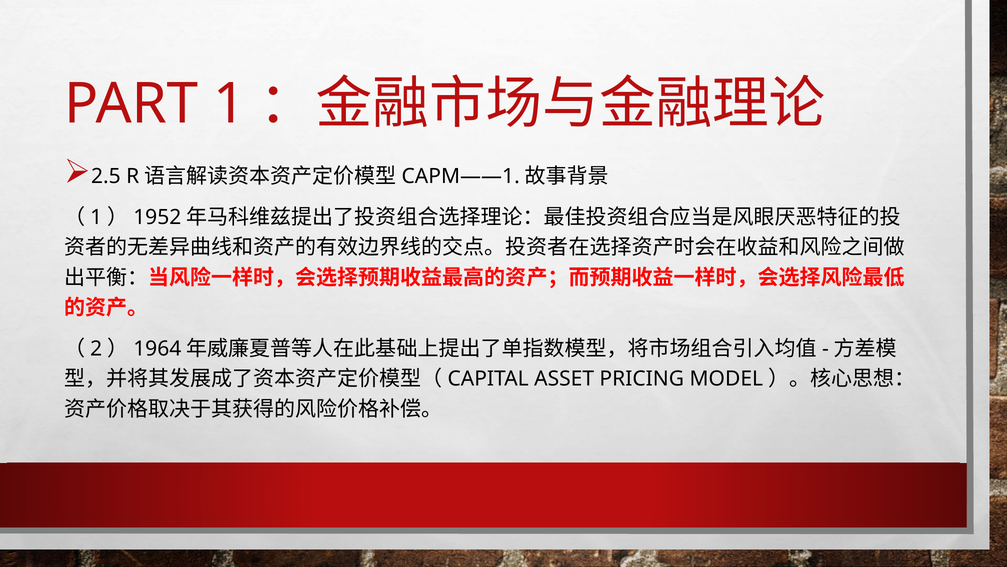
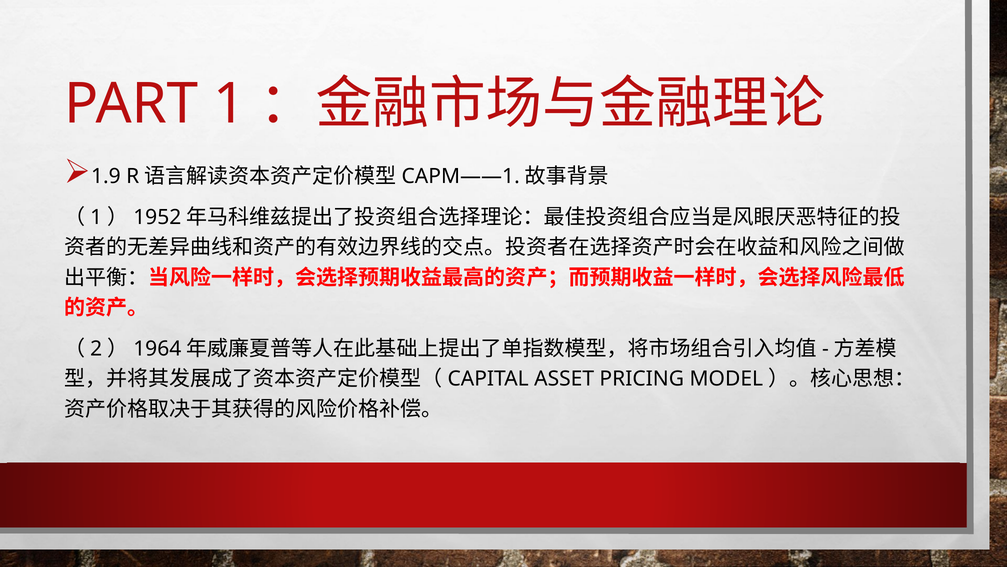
2.5: 2.5 -> 1.9 (106, 176)
